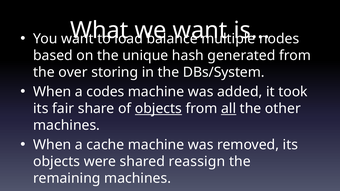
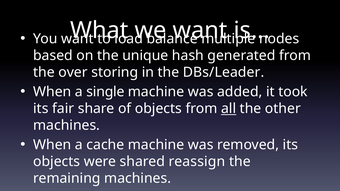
DBs/System: DBs/System -> DBs/Leader (224, 72)
codes: codes -> single (105, 92)
objects underline: present -> none (158, 109)
